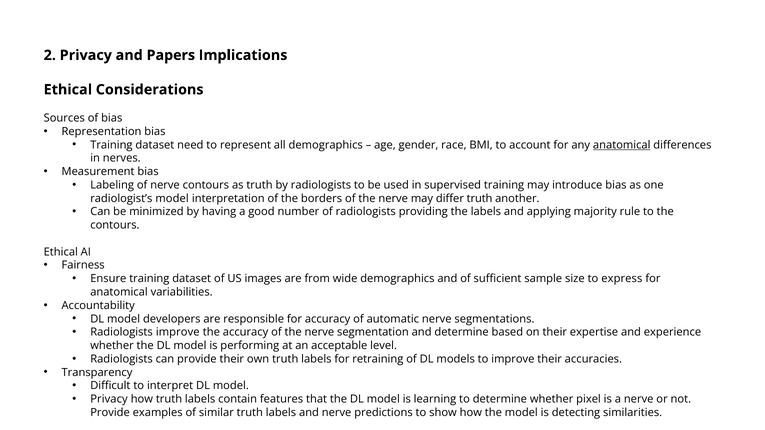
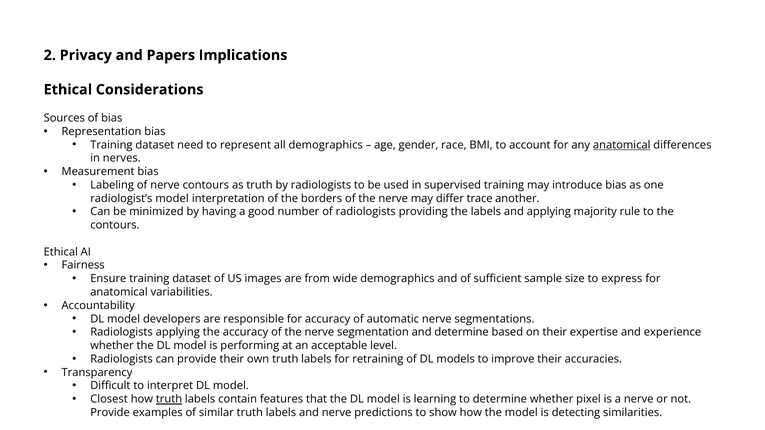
differ truth: truth -> trace (480, 199)
Radiologists improve: improve -> applying (178, 332)
Privacy: Privacy -> Closest (109, 399)
truth underline: none -> present (169, 399)
